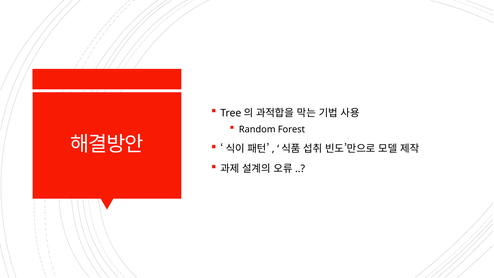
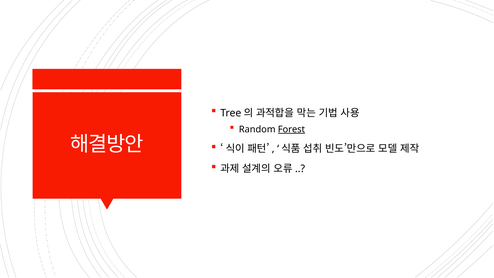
Forest underline: none -> present (291, 129)
